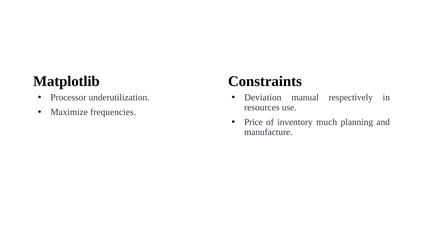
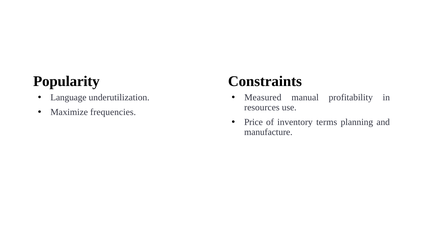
Matplotlib: Matplotlib -> Popularity (66, 81)
Processor: Processor -> Language (68, 98)
Deviation: Deviation -> Measured (263, 98)
respectively: respectively -> profitability (351, 98)
much: much -> terms (327, 122)
